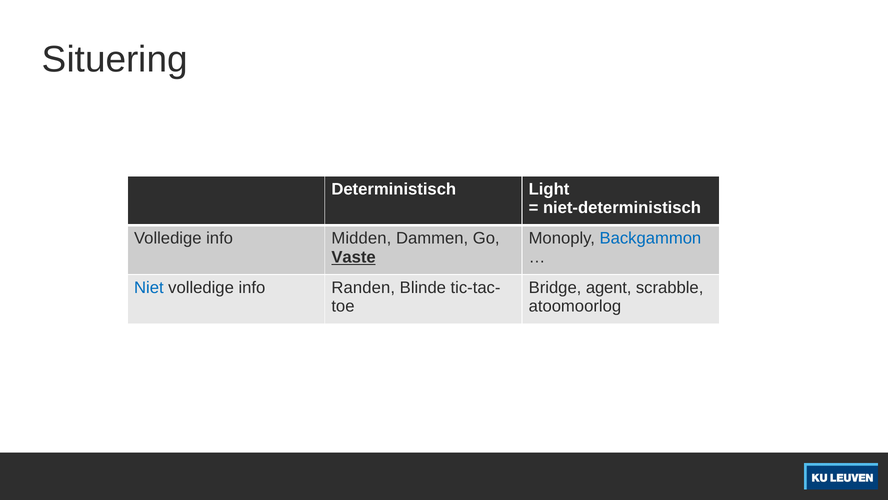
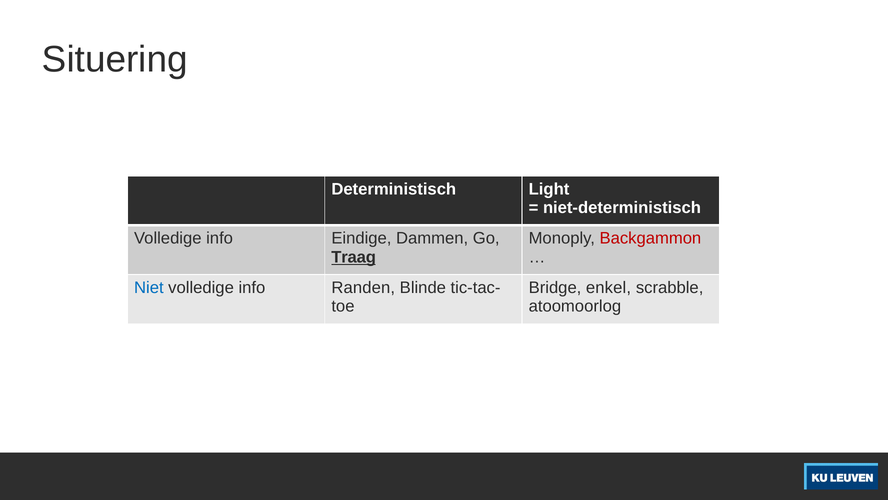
Midden: Midden -> Eindige (361, 238)
Backgammon colour: blue -> red (650, 238)
Vaste: Vaste -> Traag (354, 257)
agent: agent -> enkel (608, 287)
